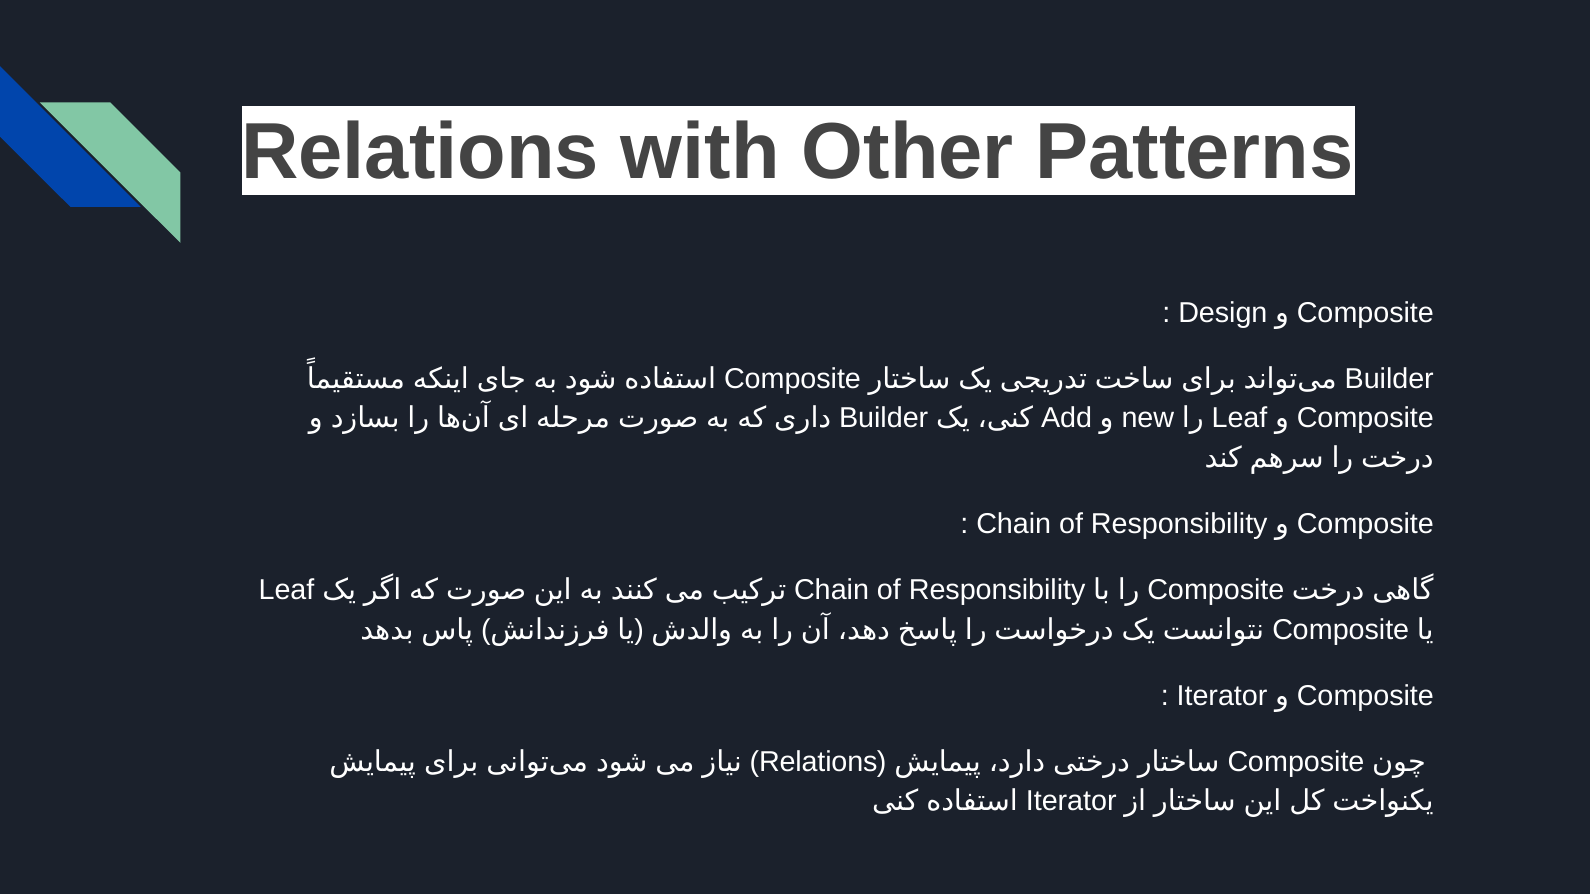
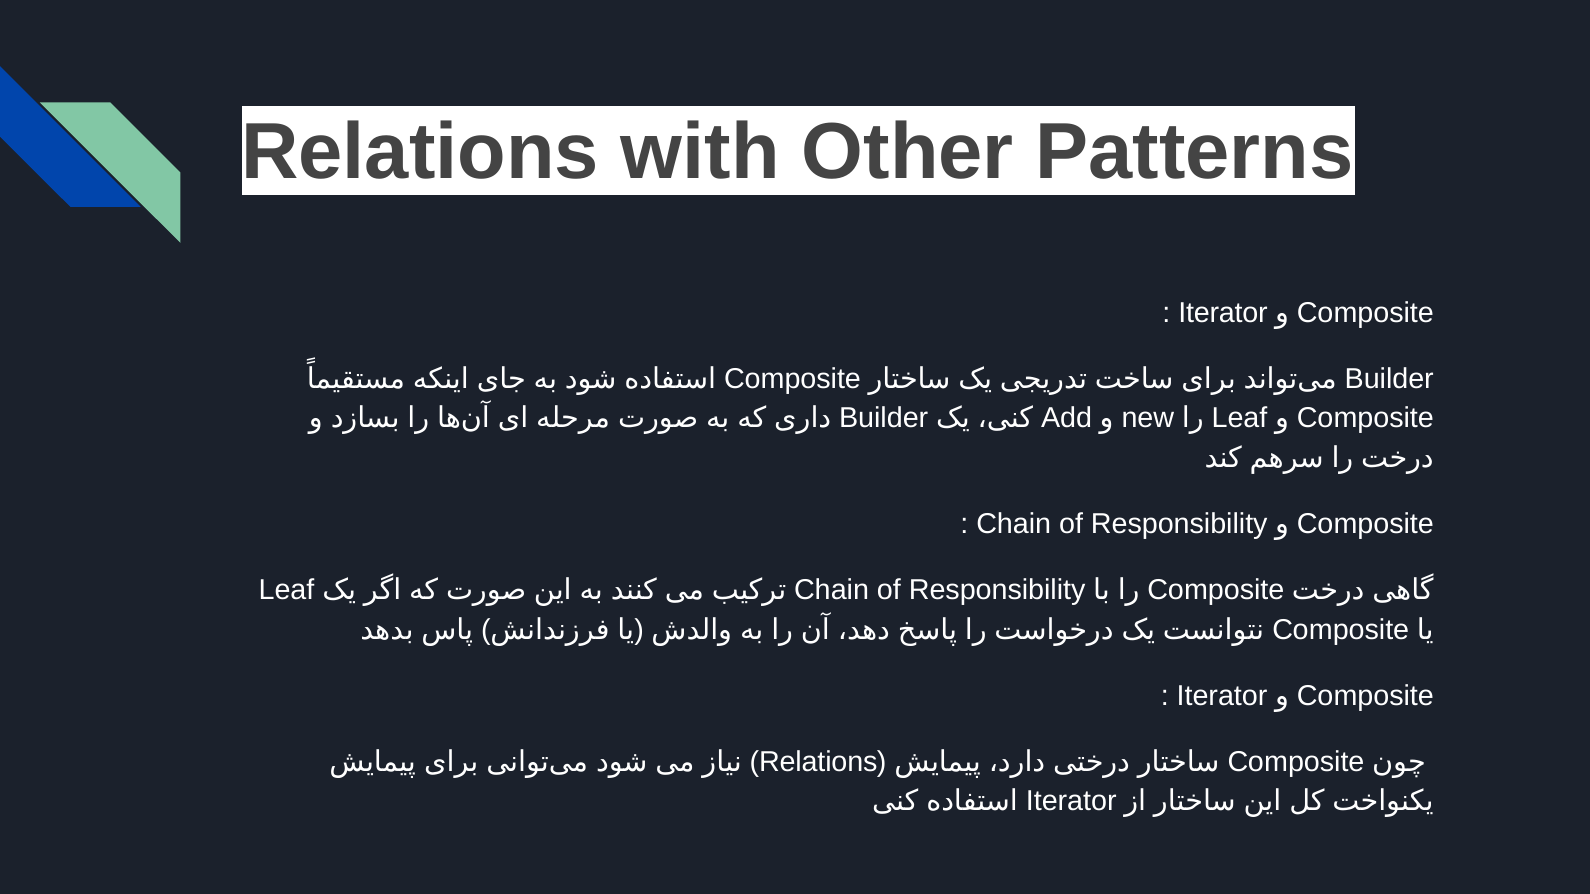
Design: Design -> Iterator (1223, 313)
